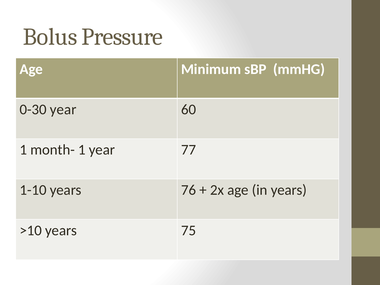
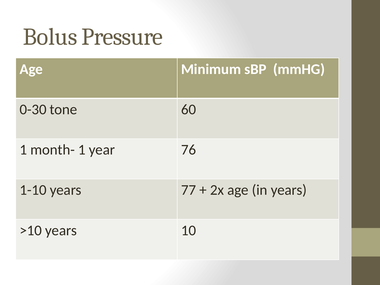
0-30 year: year -> tone (63, 109)
77: 77 -> 76 (189, 150)
76: 76 -> 77 (189, 190)
75: 75 -> 10 (189, 230)
